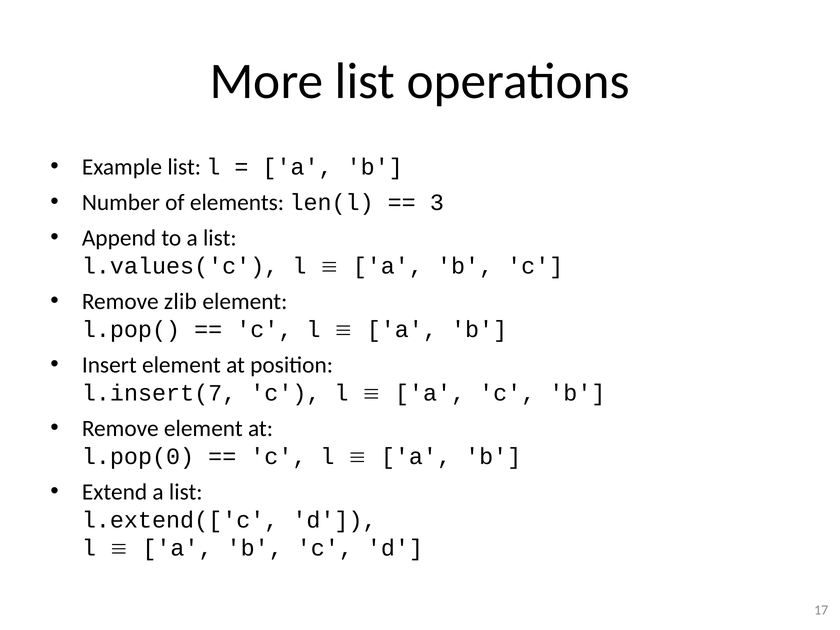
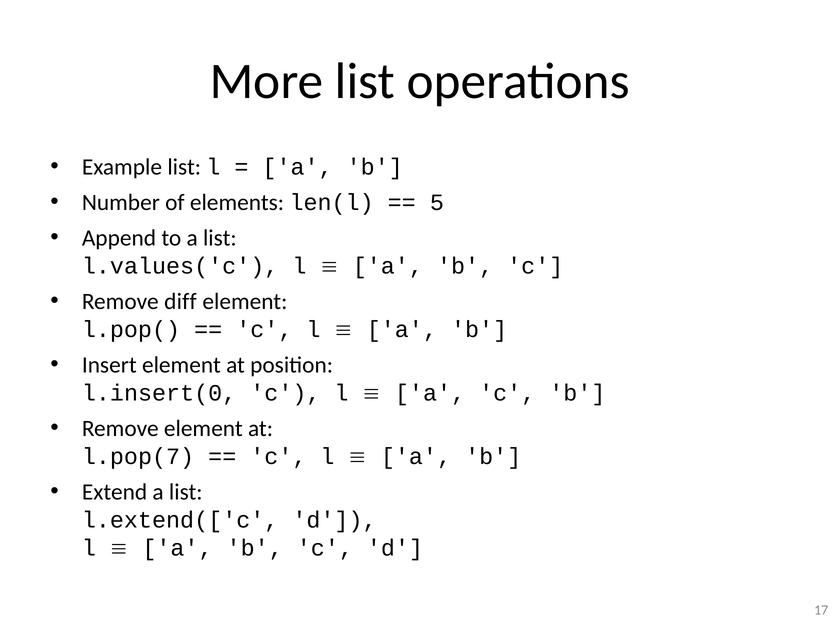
3: 3 -> 5 (437, 202)
zlib: zlib -> diff (180, 301)
l.insert(7: l.insert(7 -> l.insert(0 (159, 393)
l.pop(0: l.pop(0 -> l.pop(7 (138, 456)
